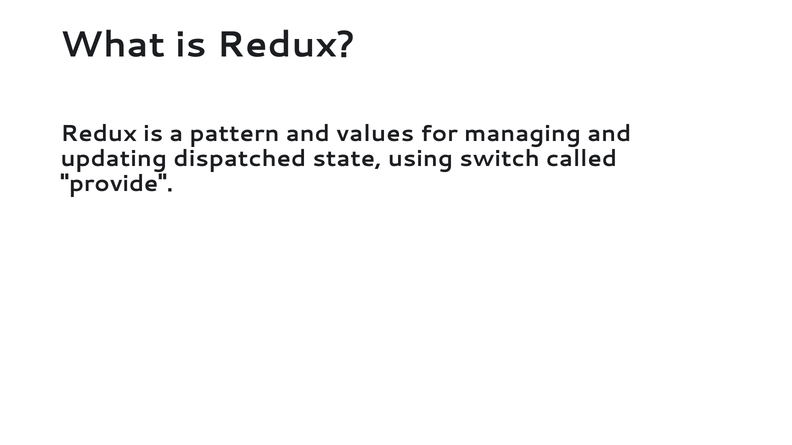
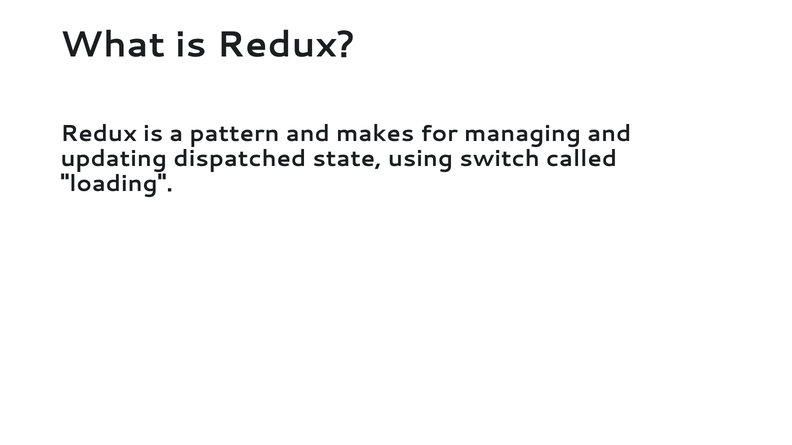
values: values -> makes (375, 134)
provide: provide -> loading (117, 184)
